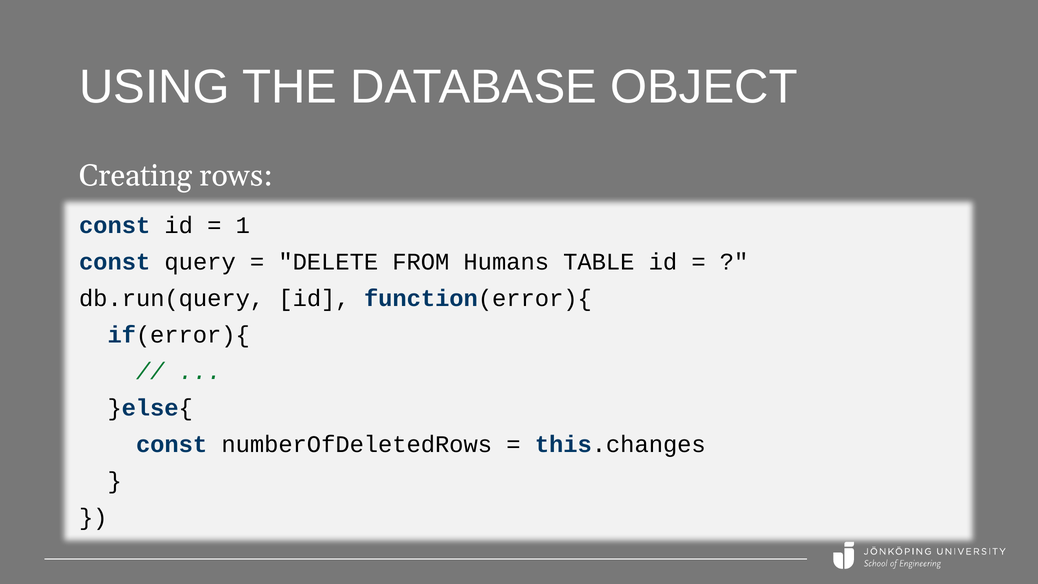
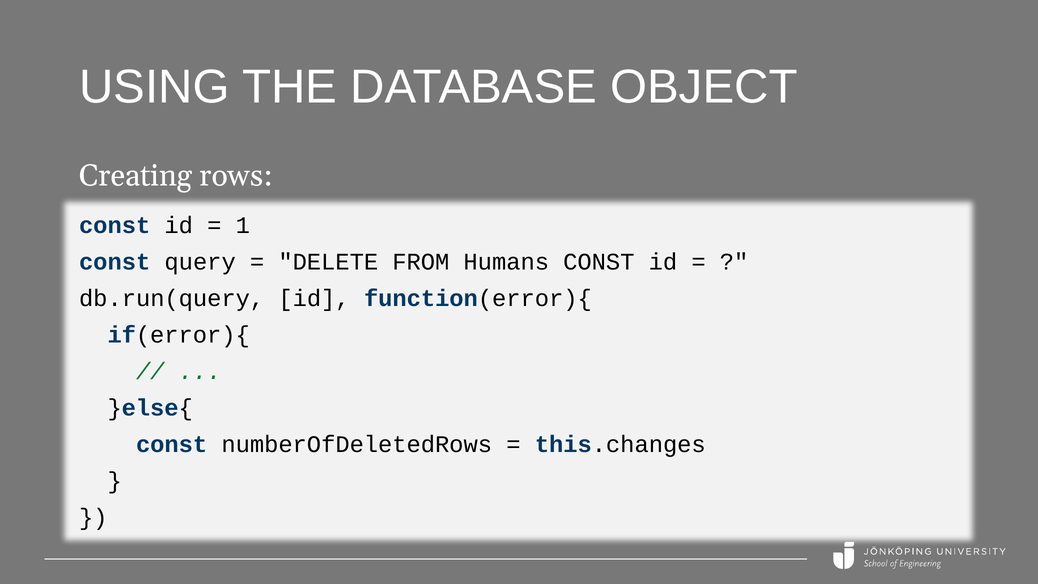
Humans TABLE: TABLE -> CONST (599, 262)
